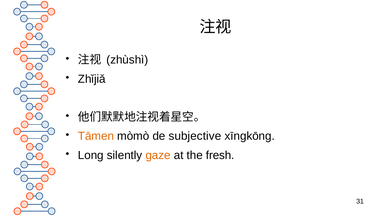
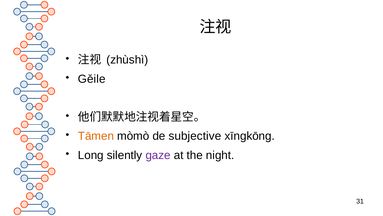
Zhǐjiǎ: Zhǐjiǎ -> Gěile (92, 79)
gaze colour: orange -> purple (158, 155)
fresh: fresh -> night (220, 155)
